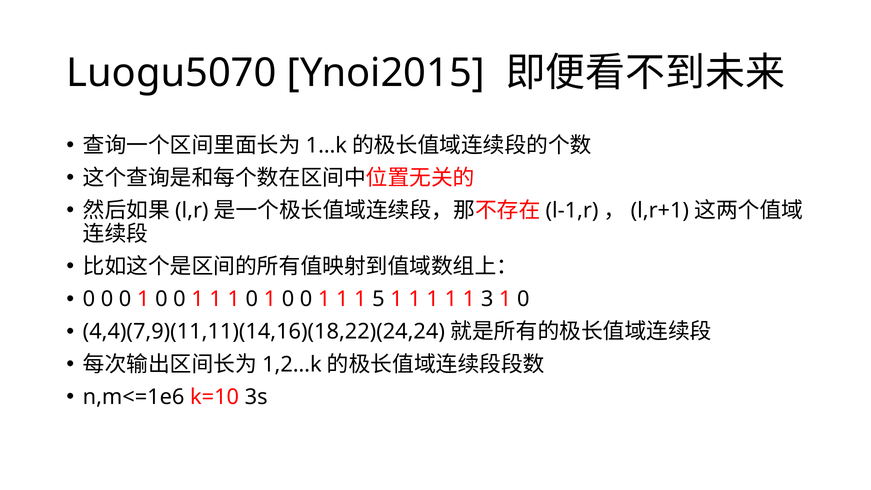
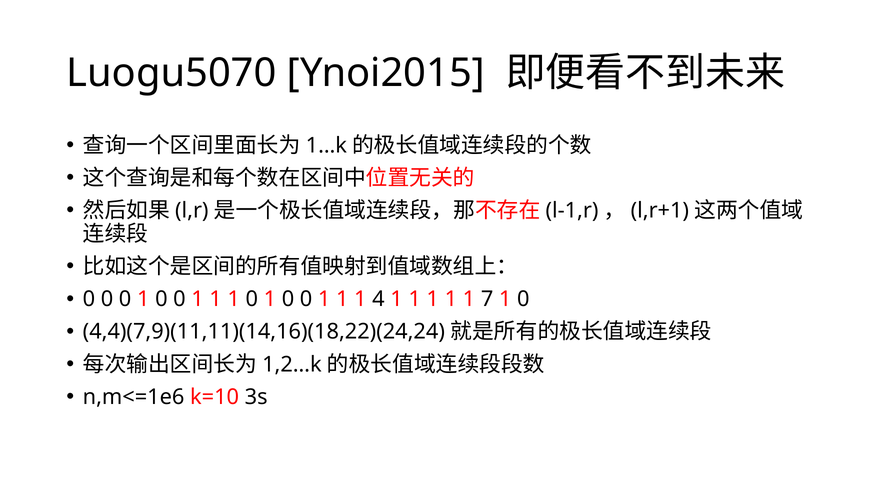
5: 5 -> 4 (378, 299)
3: 3 -> 7 (487, 299)
